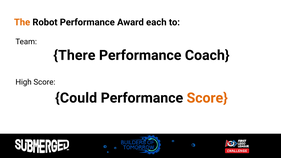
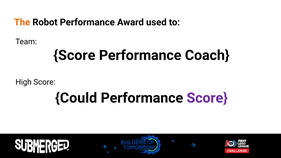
each: each -> used (156, 22)
There: There -> Score (74, 55)
Score colour: orange -> purple (207, 98)
